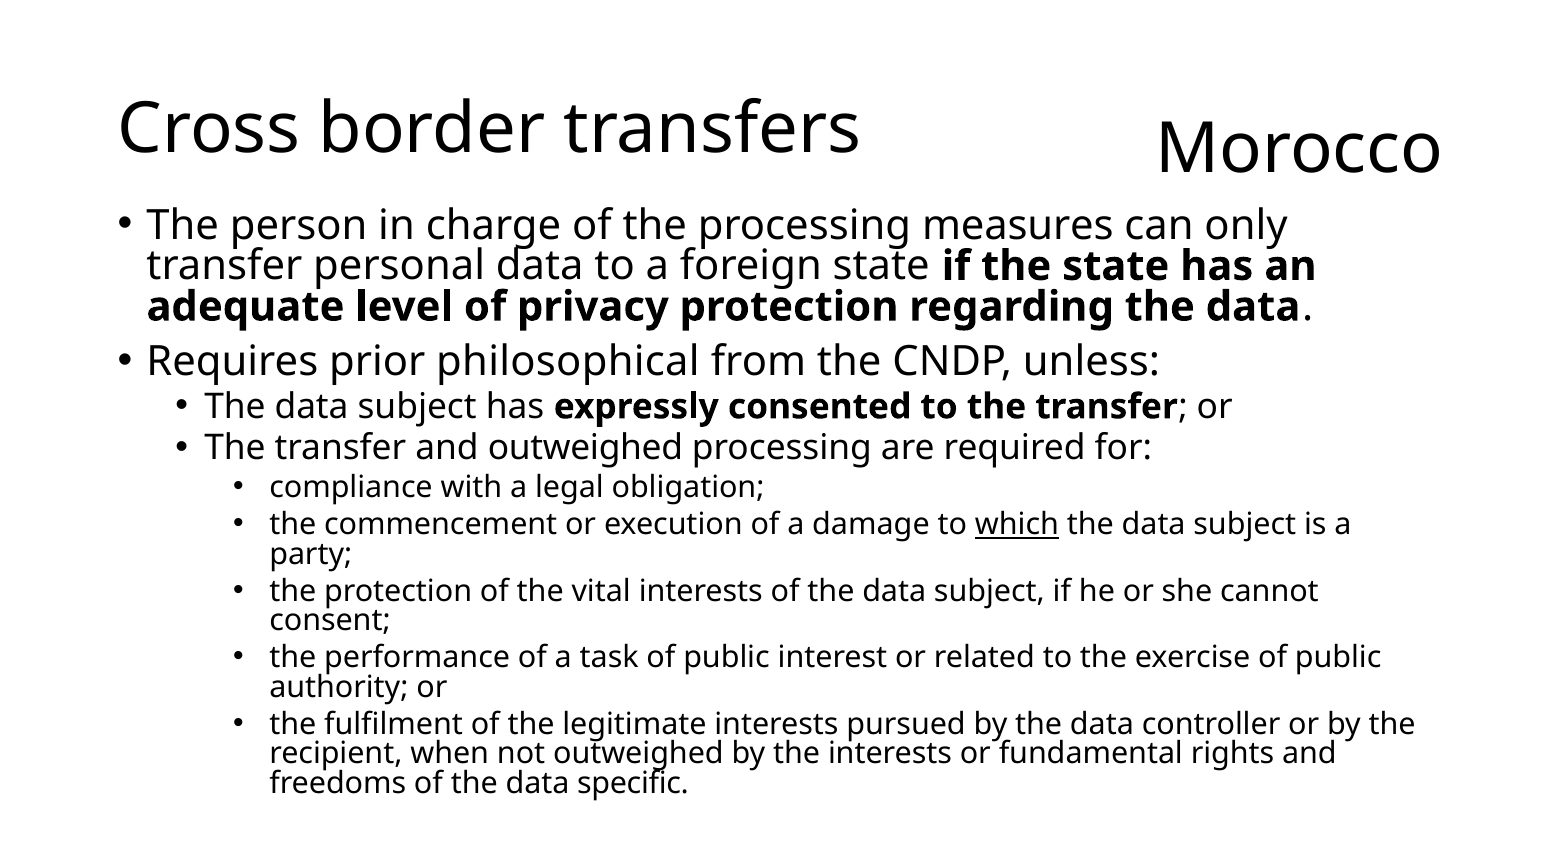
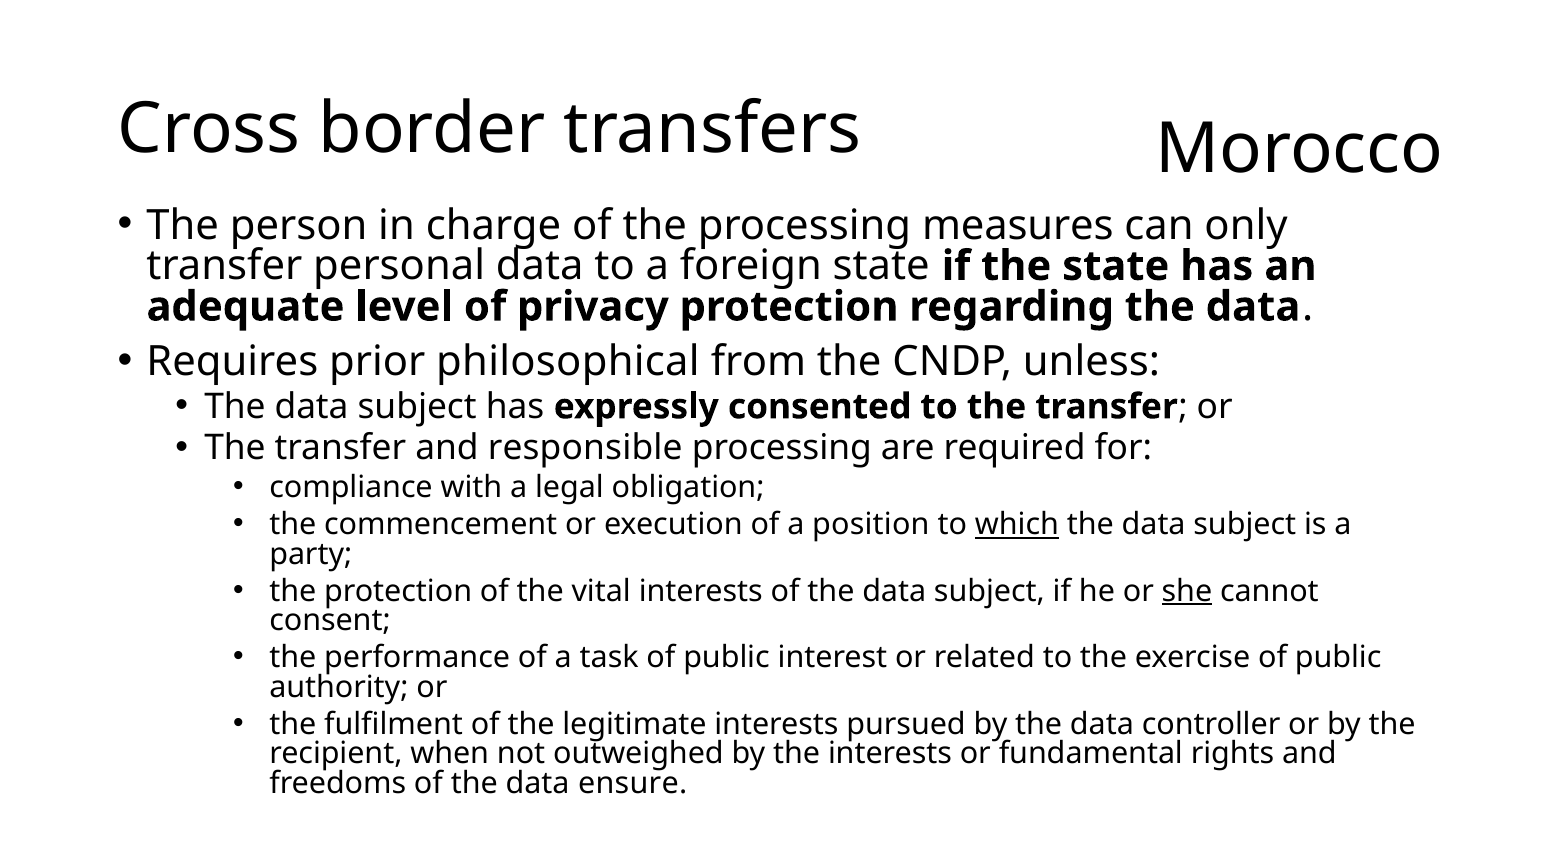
and outweighed: outweighed -> responsible (585, 448)
damage: damage -> position (871, 524)
she underline: none -> present (1187, 591)
specific: specific -> ensure (633, 783)
